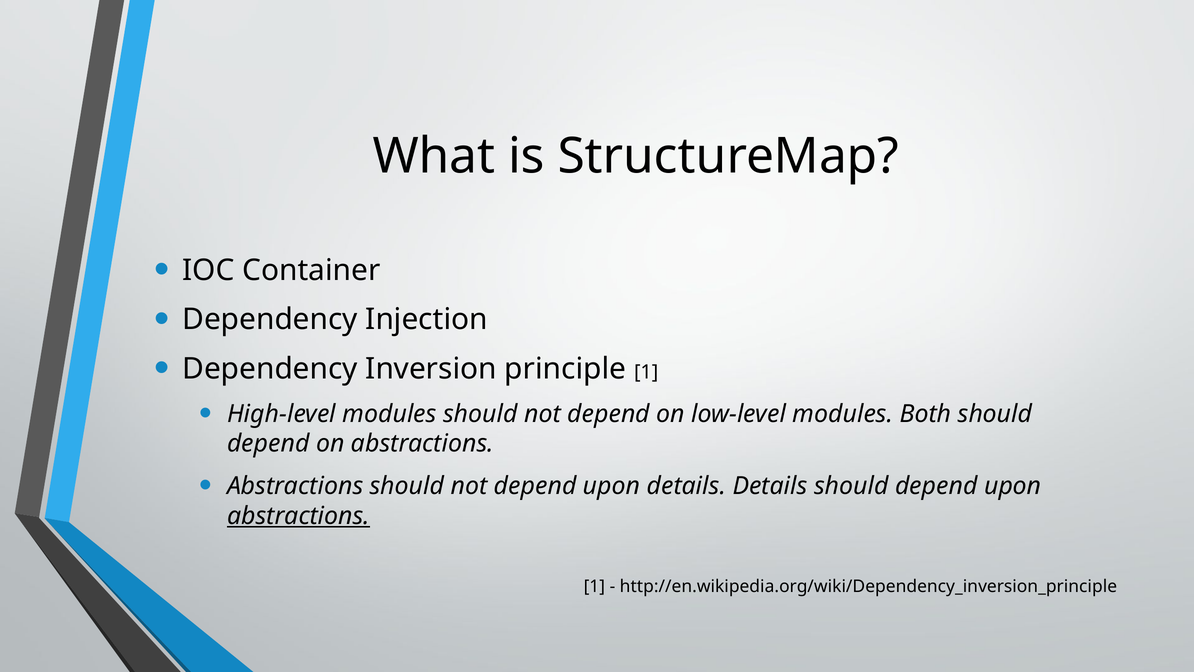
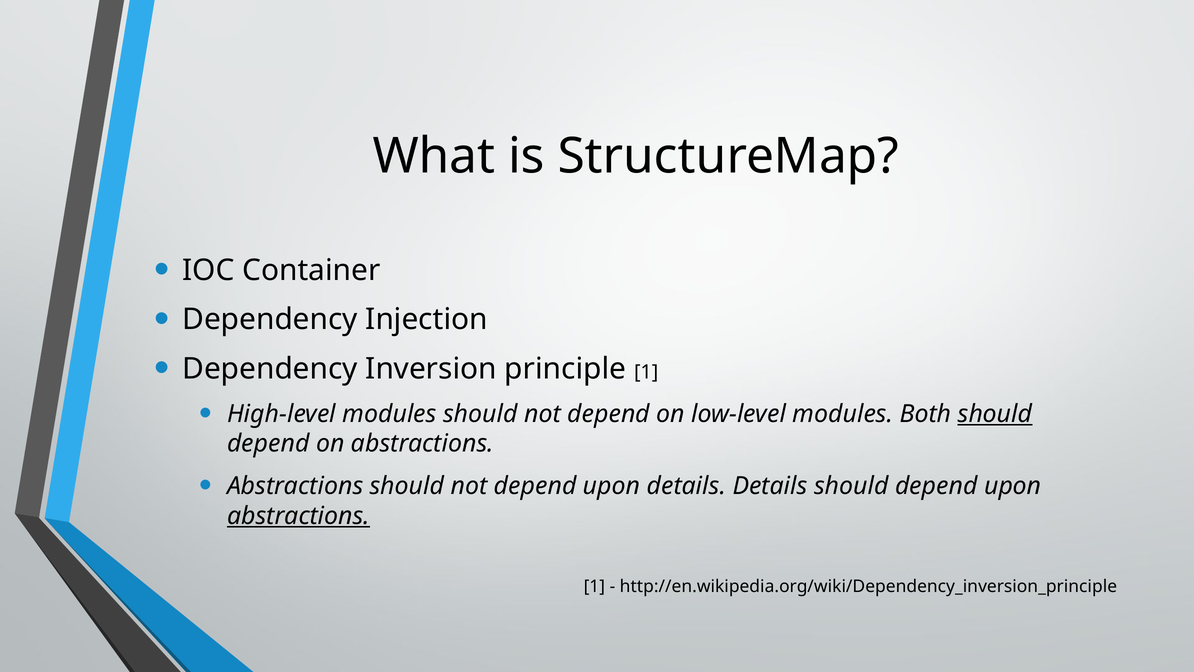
should underline: none -> present (995, 414)
